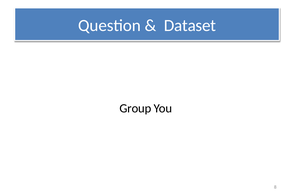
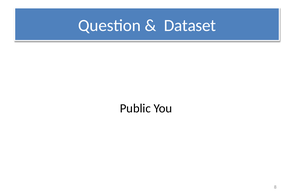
Group: Group -> Public (135, 108)
